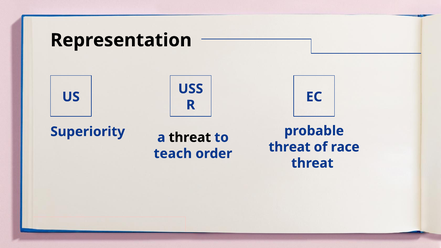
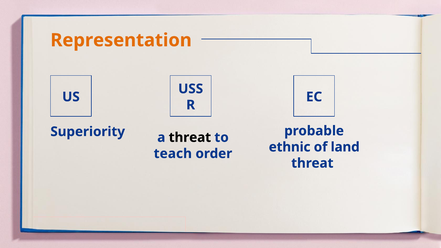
Representation colour: black -> orange (121, 40)
threat: threat -> ethnic (290, 147)
race: race -> land (345, 147)
